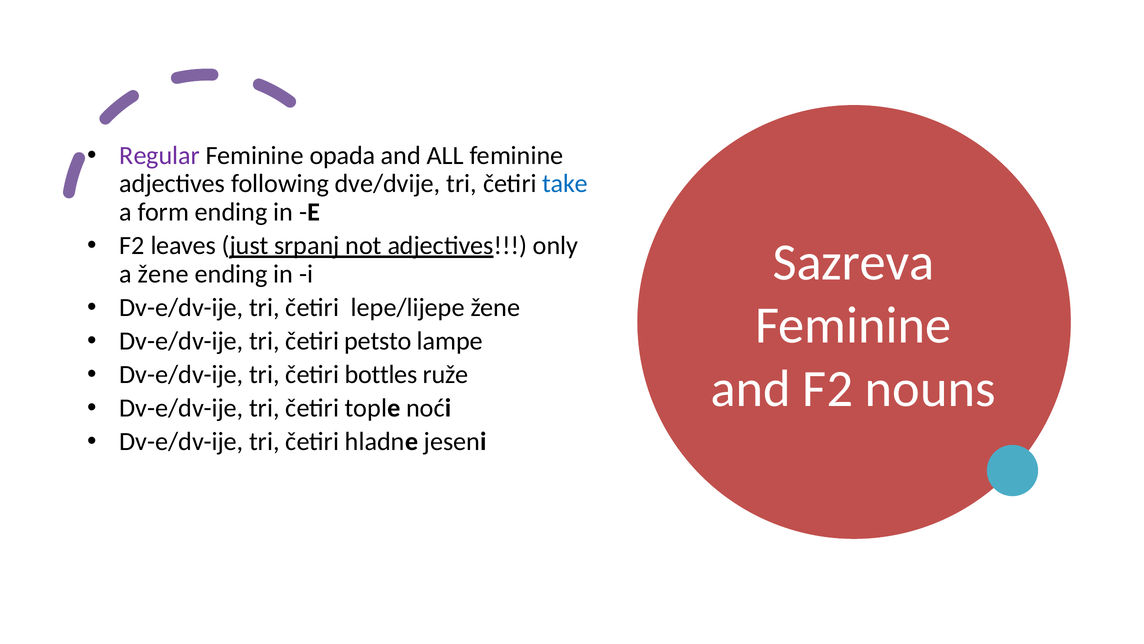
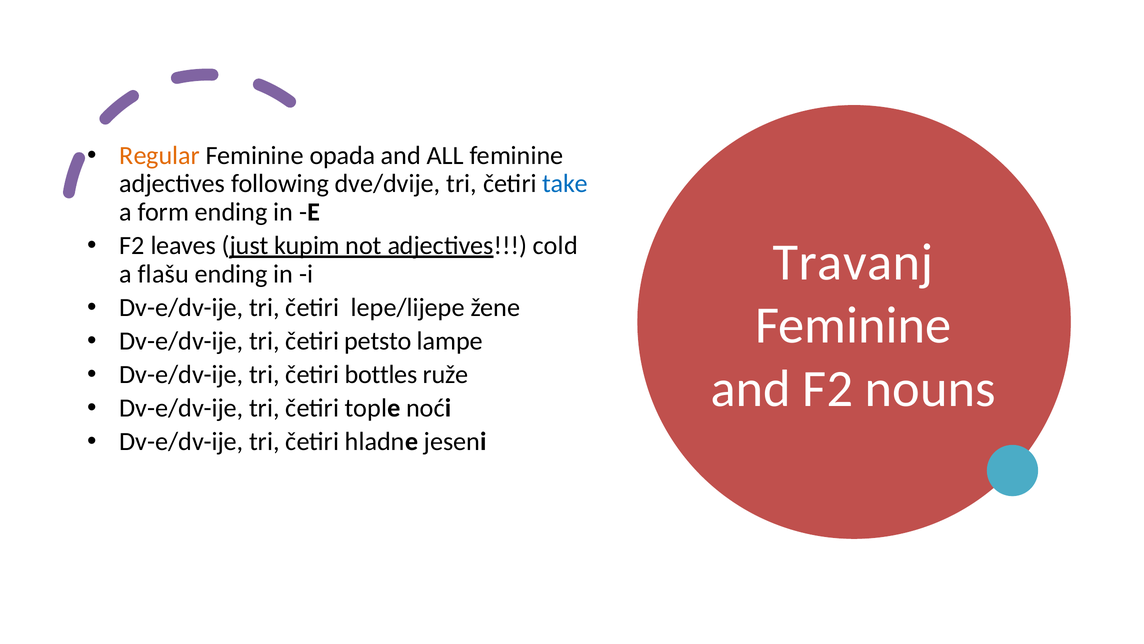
Regular colour: purple -> orange (160, 155)
srpanj: srpanj -> kupim (307, 245)
only: only -> cold (555, 245)
Sazreva: Sazreva -> Travanj (853, 262)
a žene: žene -> flašu (163, 274)
